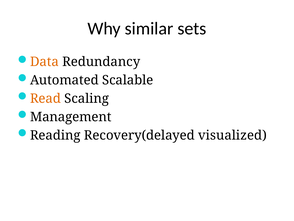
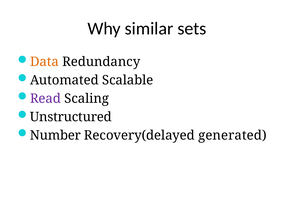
Read colour: orange -> purple (45, 98)
Management: Management -> Unstructured (71, 117)
Reading: Reading -> Number (55, 135)
visualized: visualized -> generated (232, 135)
